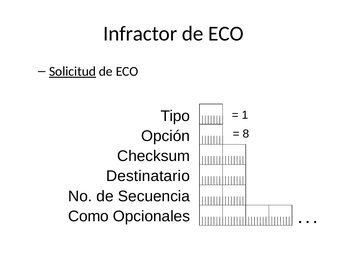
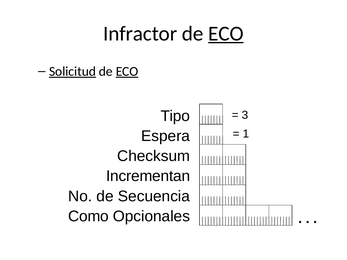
ECO underline: none -> present (226, 34)
ECO underline: none -> present (127, 72)
1: 1 -> 3 (245, 115)
8: 8 -> 1 (246, 134)
Opción: Opción -> Espera (166, 136)
Destinatario: Destinatario -> Incrementan (148, 176)
